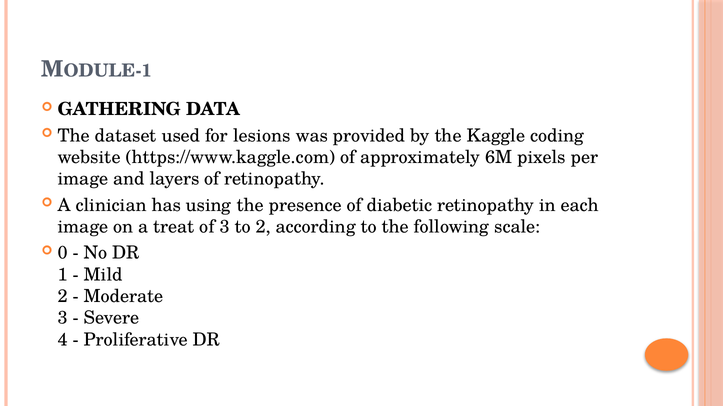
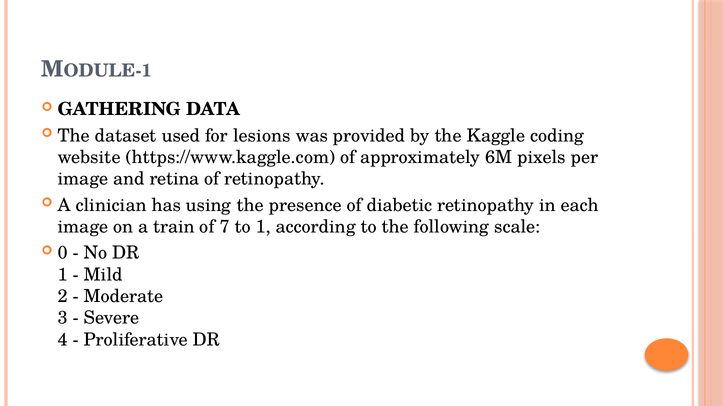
layers: layers -> retina (175, 179)
treat: treat -> train (174, 227)
of 3: 3 -> 7 (225, 227)
to 2: 2 -> 1 (263, 227)
